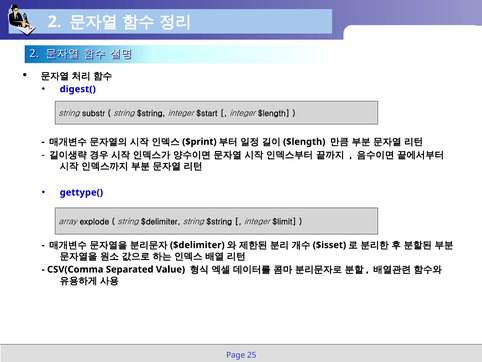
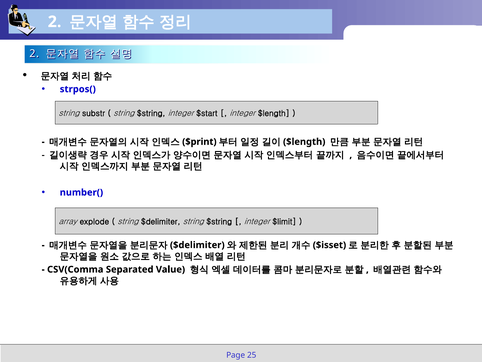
digest(: digest( -> strpos( (78, 89)
gettype(: gettype( -> number( (81, 192)
